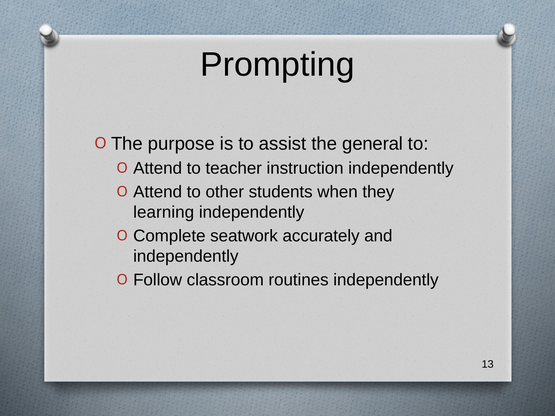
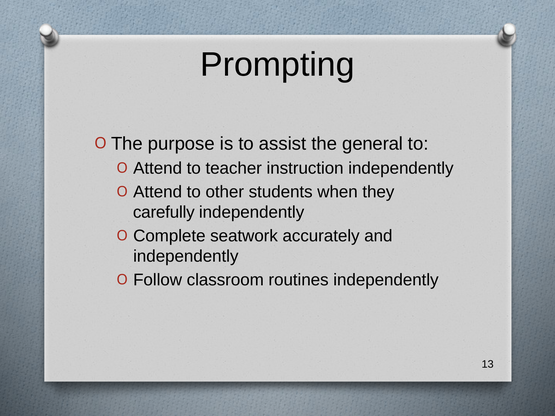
learning: learning -> carefully (164, 212)
